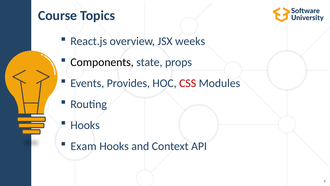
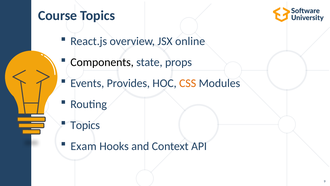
weeks: weeks -> online (190, 41)
CSS colour: red -> orange (188, 83)
Hooks: Hooks -> Topics (85, 125)
